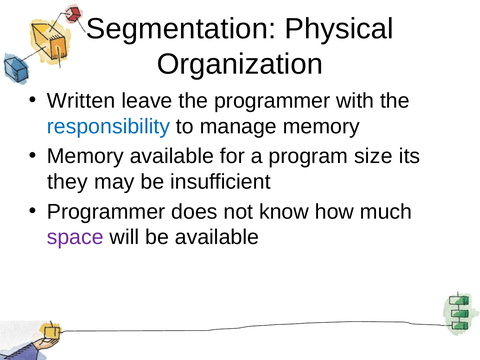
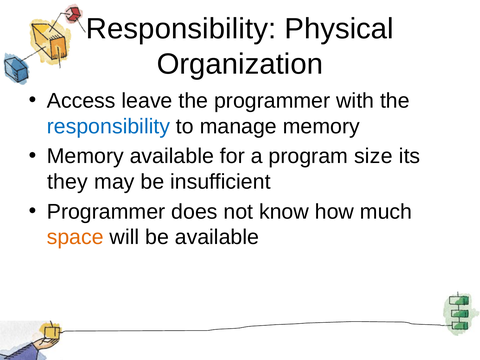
Segmentation: Segmentation -> Responsibility (181, 29)
Written: Written -> Access (81, 101)
space colour: purple -> orange (75, 237)
